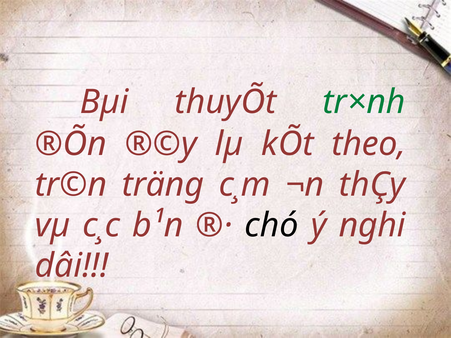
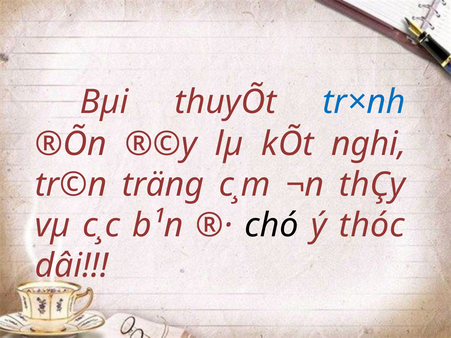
tr×nh colour: green -> blue (364, 102)
theo: theo -> nghi (369, 144)
nghi: nghi -> thóc (372, 225)
